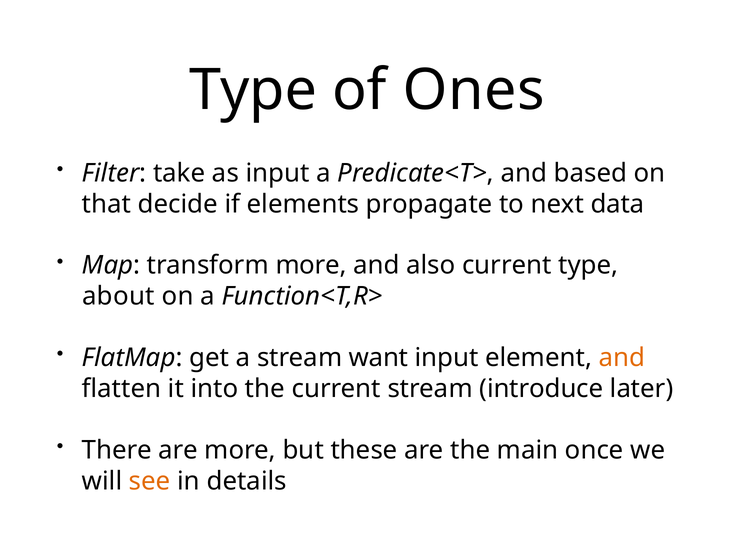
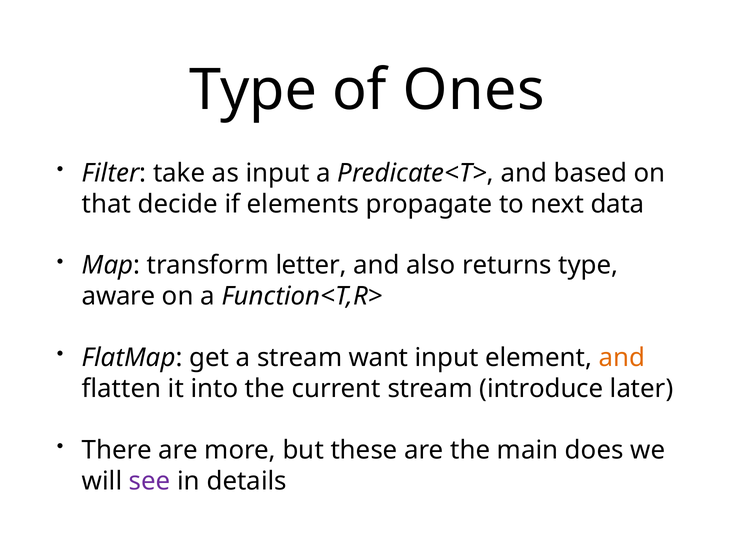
transform more: more -> letter (311, 265)
also current: current -> returns (507, 265)
about: about -> aware (119, 296)
once: once -> does (594, 450)
see colour: orange -> purple (150, 481)
